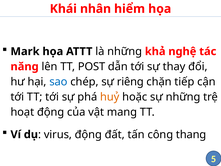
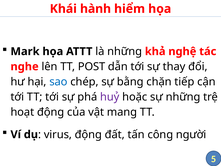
nhân: nhân -> hành (96, 9)
năng: năng -> nghe (25, 67)
riêng: riêng -> bằng (130, 82)
huỷ colour: orange -> purple (110, 97)
thang: thang -> người (191, 134)
